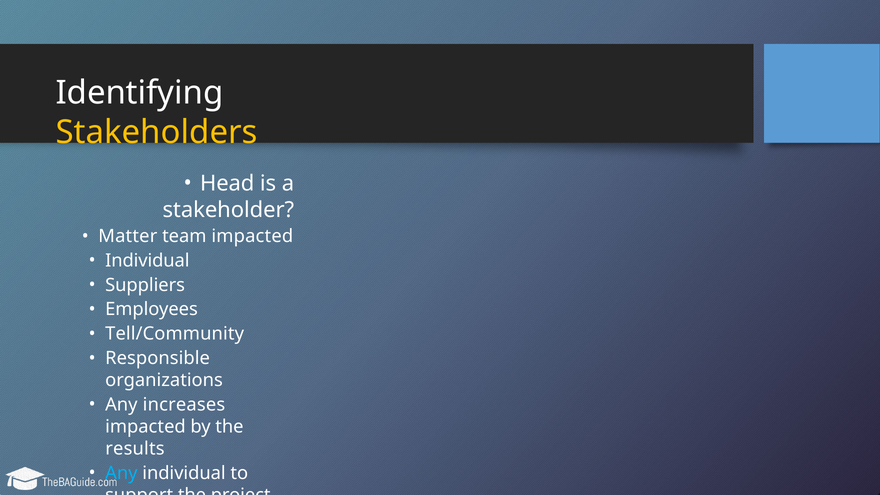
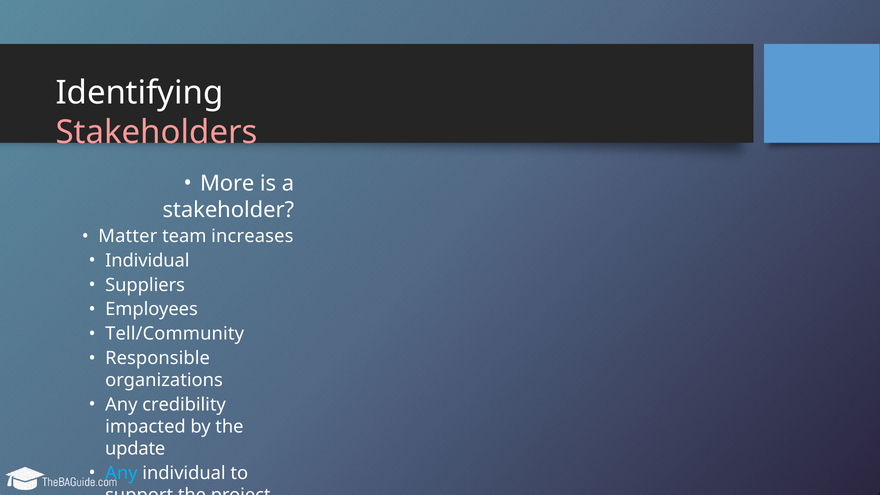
Stakeholders colour: yellow -> pink (157, 132)
Head: Head -> More (227, 183)
team impacted: impacted -> increases (252, 236)
increases: increases -> credibility (184, 405)
results: results -> update (135, 449)
